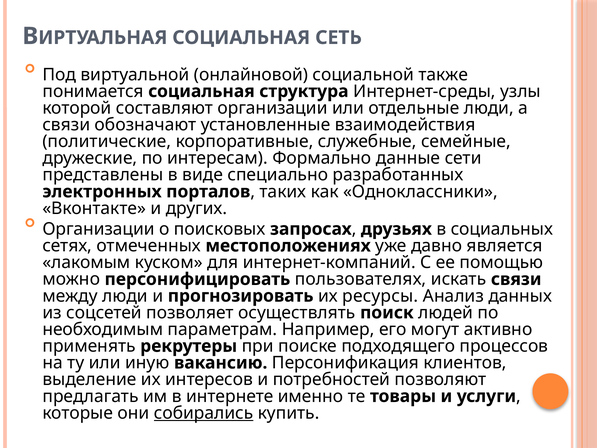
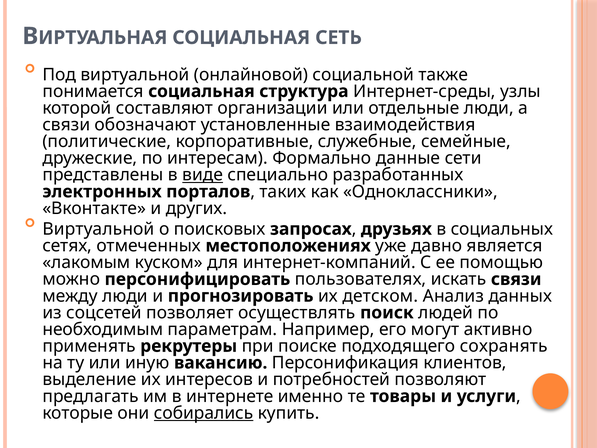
виде underline: none -> present (203, 175)
Организации: Организации -> Виртуальной (98, 229)
ресурсы: ресурсы -> детском (380, 296)
процессов: процессов -> сохранять (504, 346)
